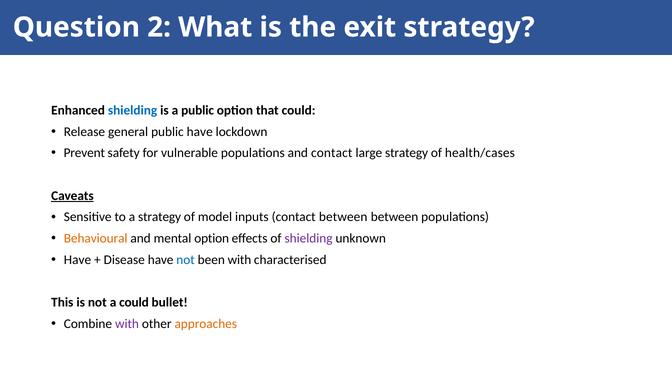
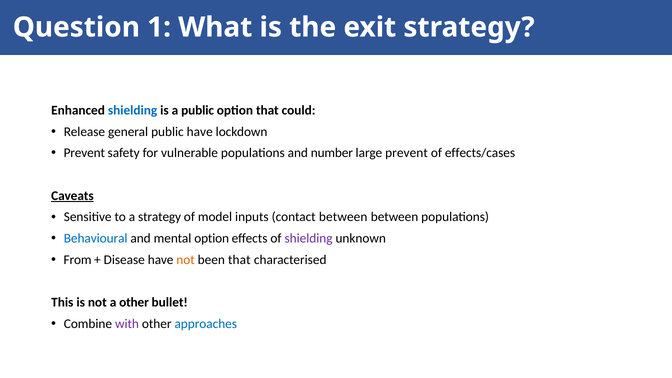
2: 2 -> 1 (159, 27)
and contact: contact -> number (332, 153)
large strategy: strategy -> prevent (406, 153)
health/cases: health/cases -> effects/cases (480, 153)
Behavioural colour: orange -> blue (96, 238)
Have: Have -> From (78, 260)
not colour: blue -> orange (186, 260)
been with: with -> that (239, 260)
a could: could -> other (134, 303)
approaches colour: orange -> blue (206, 324)
